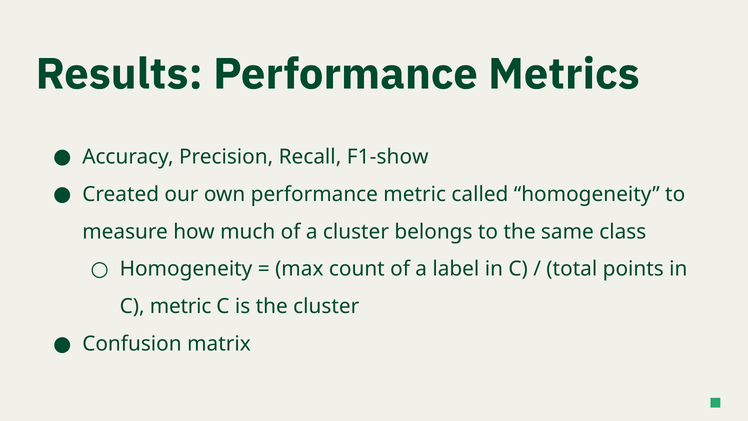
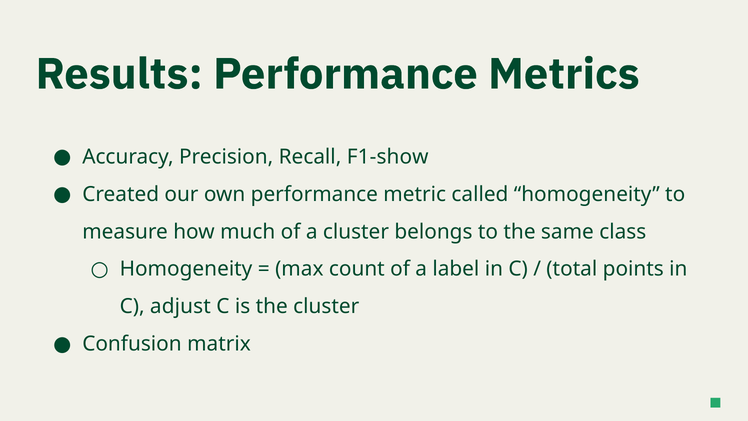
C metric: metric -> adjust (180, 306)
